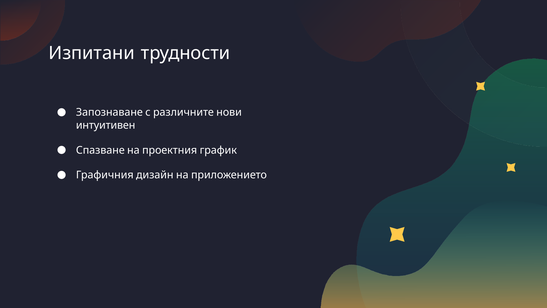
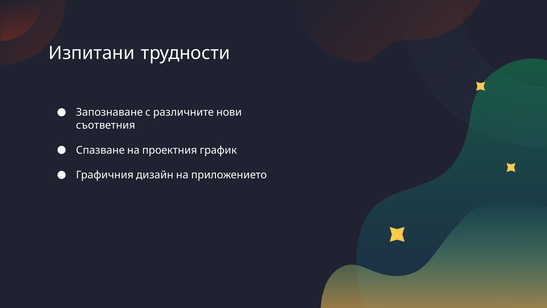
интуитивен: интуитивен -> съответния (106, 125)
